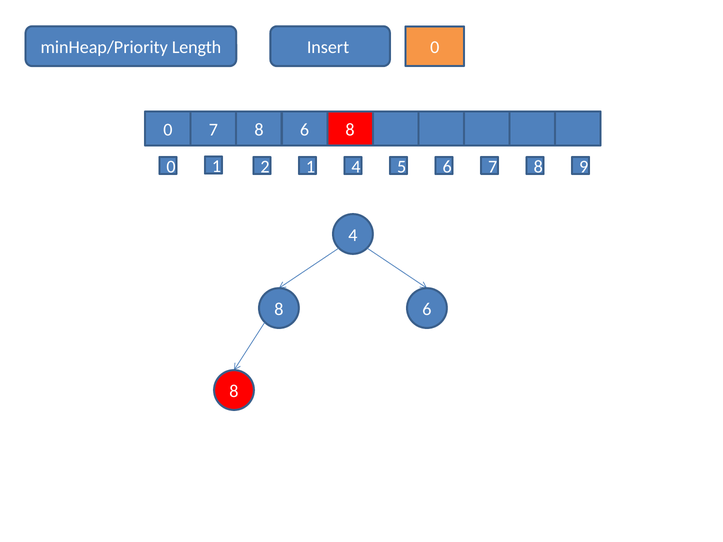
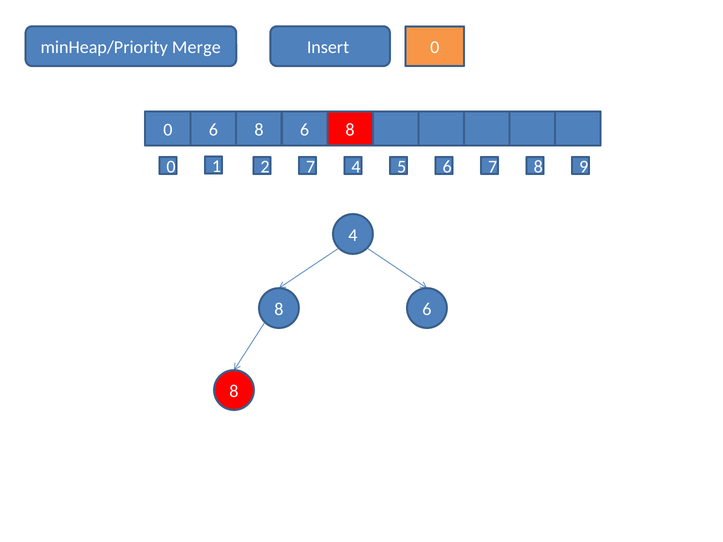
Length: Length -> Merge (196, 47)
7: 7 -> 6 (213, 130)
2 1: 1 -> 7 (311, 167)
